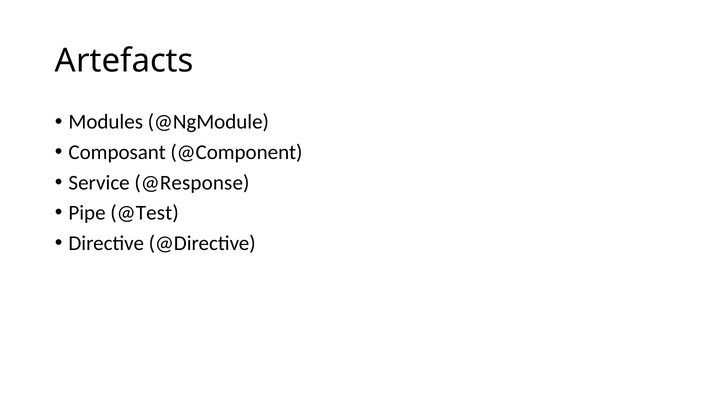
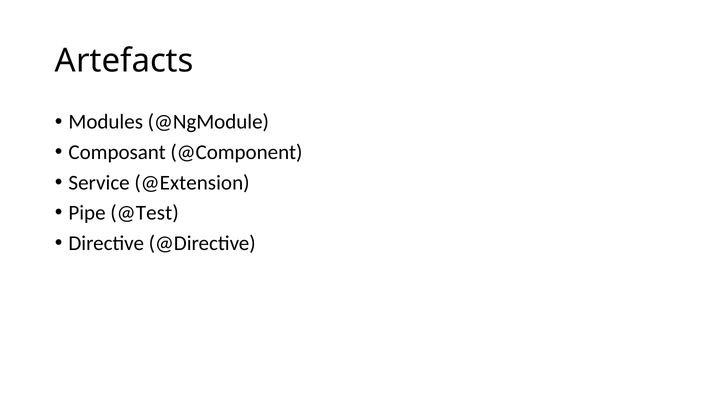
@Response: @Response -> @Extension (192, 182)
